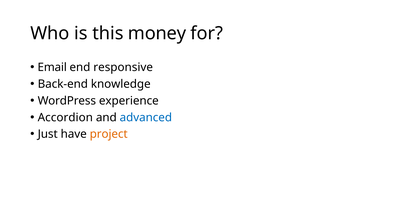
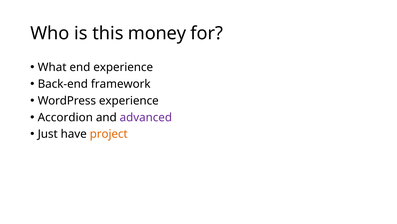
Email: Email -> What (52, 67)
end responsive: responsive -> experience (123, 67)
knowledge: knowledge -> framework (121, 84)
advanced colour: blue -> purple (146, 117)
